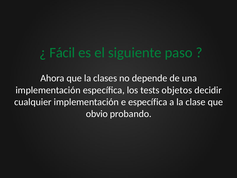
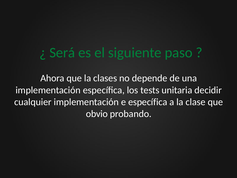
Fácil: Fácil -> Será (62, 53)
objetos: objetos -> unitaria (177, 90)
